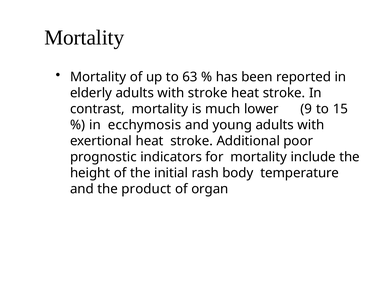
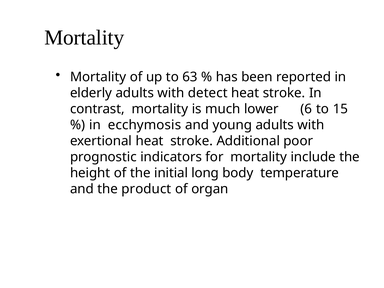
with stroke: stroke -> detect (208, 93)
9: 9 -> 6 (306, 109)
rash: rash -> long (205, 173)
